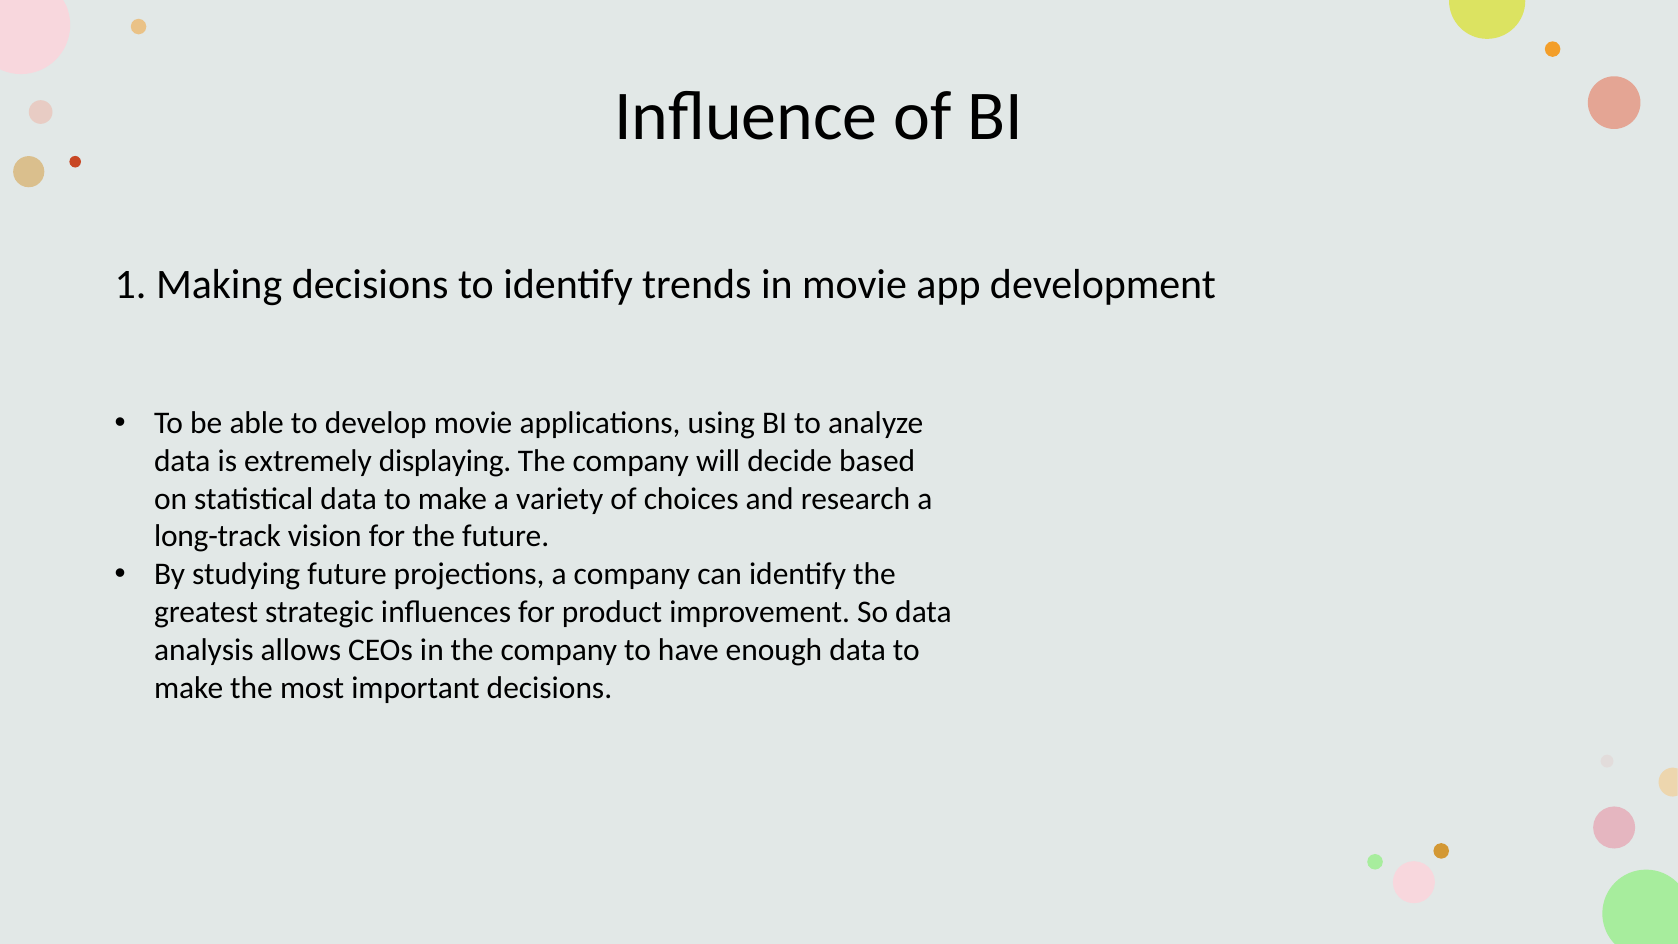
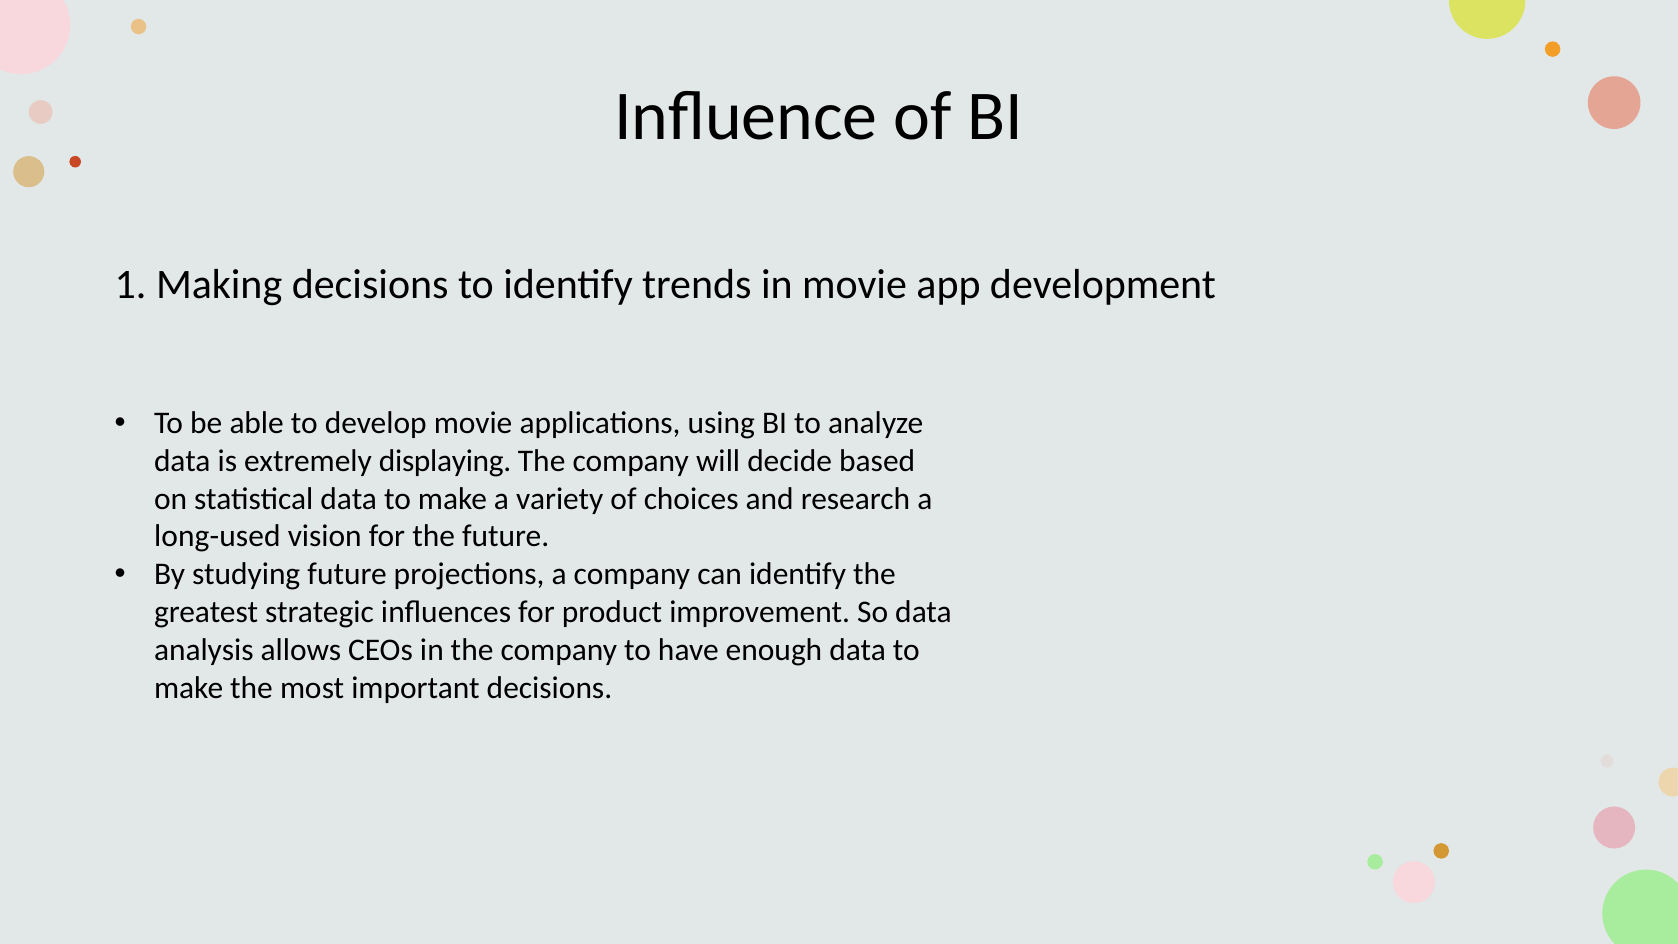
long-track: long-track -> long-used (217, 537)
